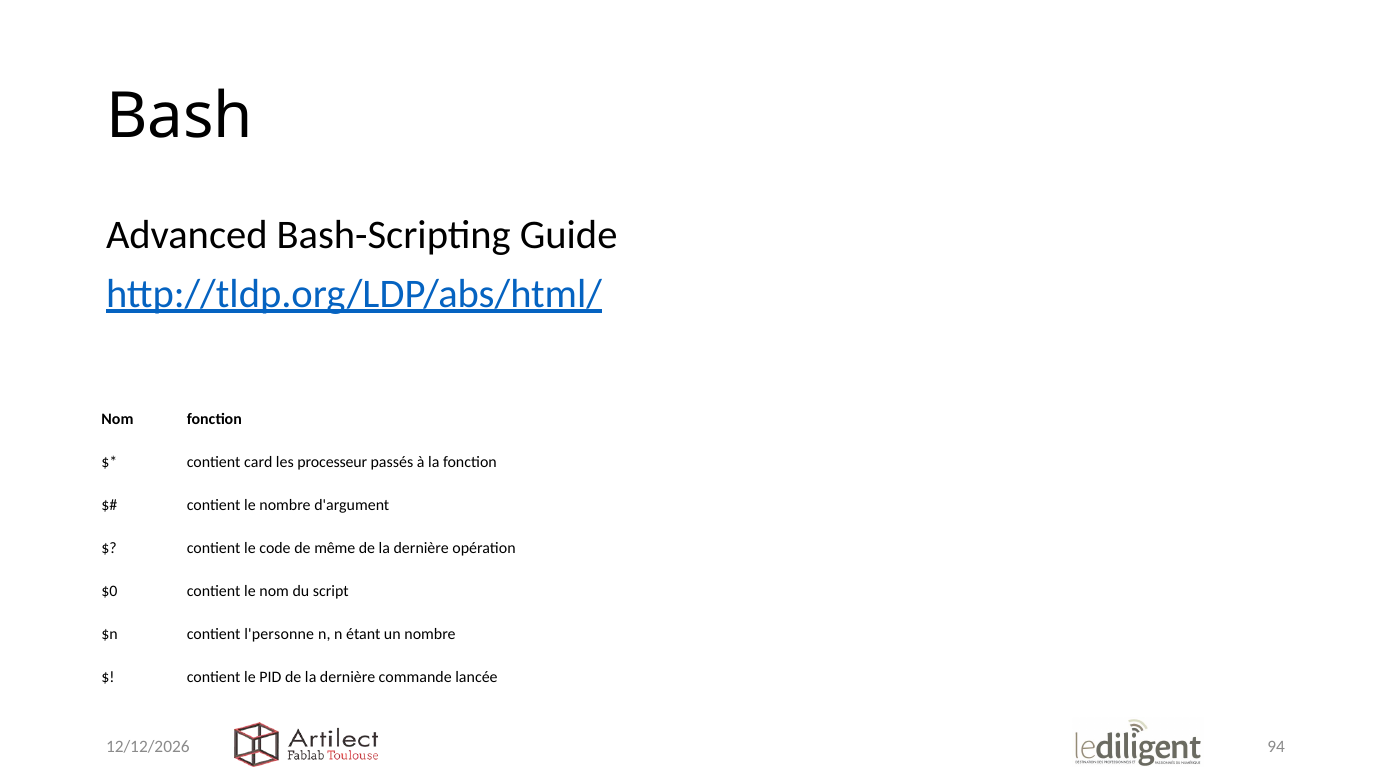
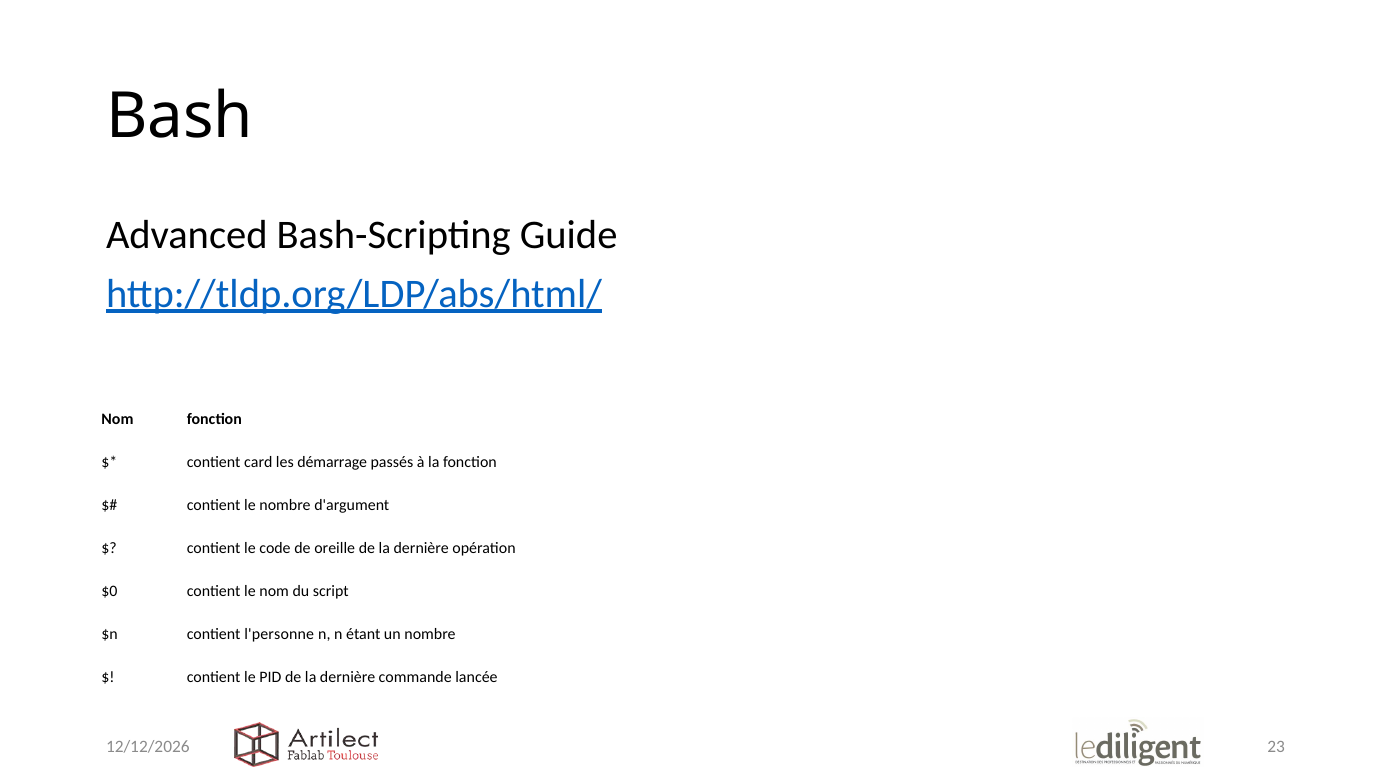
processeur: processeur -> démarrage (332, 462)
même: même -> oreille (335, 548)
94: 94 -> 23 (1276, 747)
